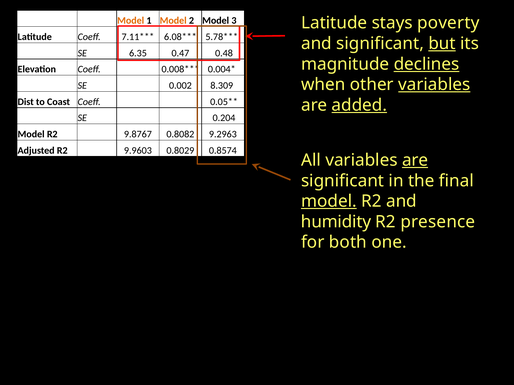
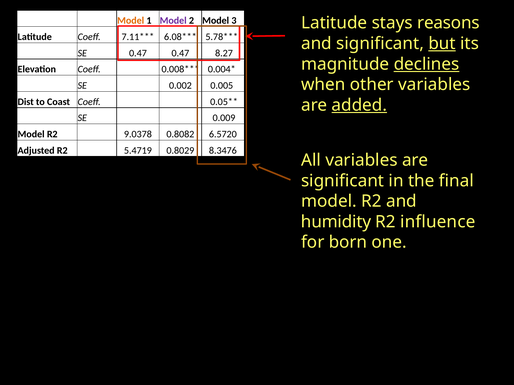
Model colour: orange -> purple (173, 21)
poverty: poverty -> reasons (448, 23)
SE 6.35: 6.35 -> 0.47 (138, 53)
0.48: 0.48 -> 8.27 (224, 53)
variables underline: present -> none (434, 85)
8.309: 8.309 -> 0.005 (222, 86)
0.204: 0.204 -> 0.009 (224, 118)
9.8767: 9.8767 -> 9.0378 (138, 134)
9.2963: 9.2963 -> 6.5720 (223, 134)
9.9603: 9.9603 -> 5.4719 (138, 151)
0.8574: 0.8574 -> 8.3476 (223, 151)
are underline: present -> none (415, 160)
model underline: present -> none (329, 202)
presence: presence -> influence (438, 222)
both: both -> born (348, 243)
